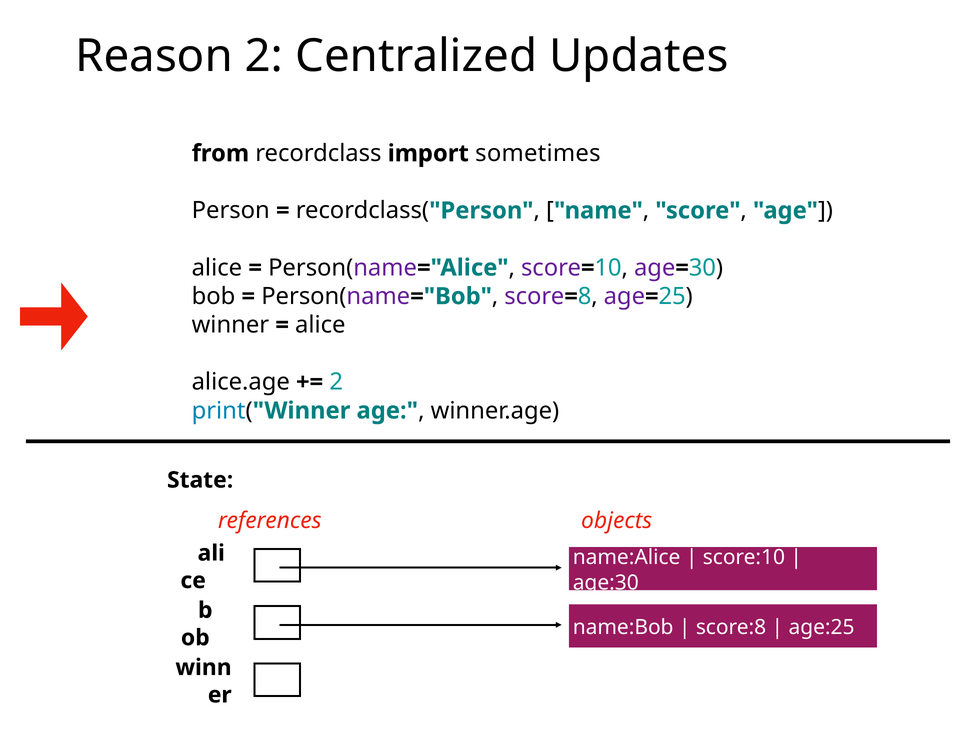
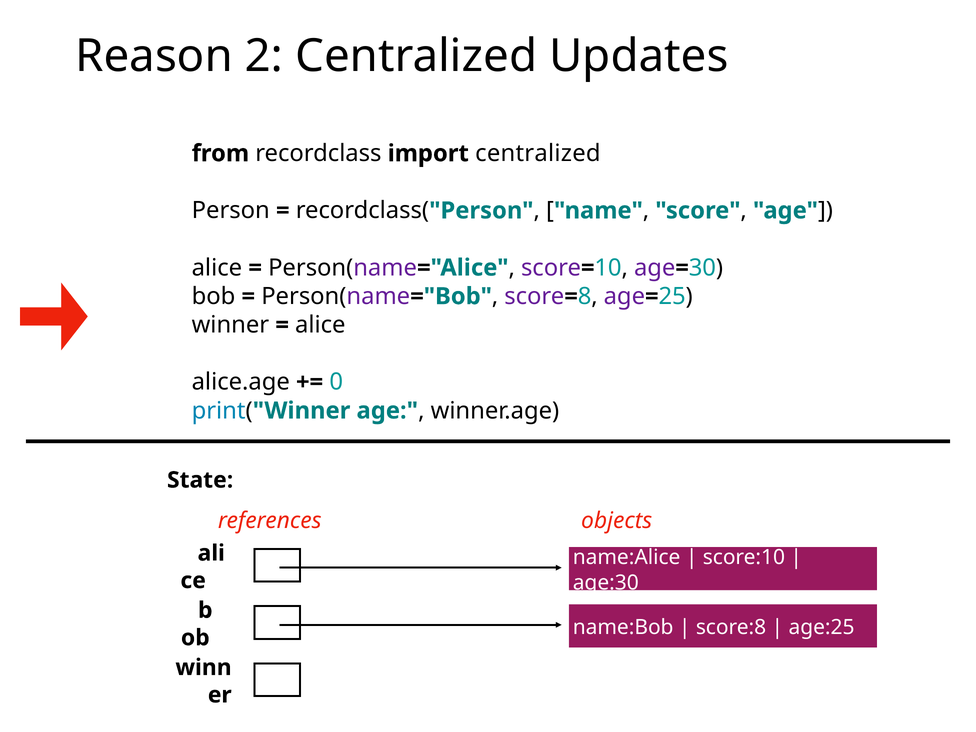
import sometimes: sometimes -> centralized (538, 153)
2: 2 -> 0 (336, 382)
